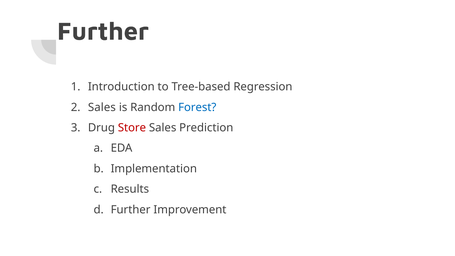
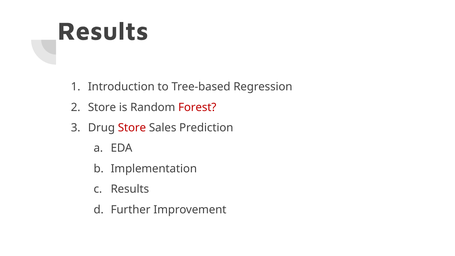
Further: Further -> Results (103, 31)
Sales: Sales -> Store (102, 107)
Forest colour: blue -> red (197, 107)
